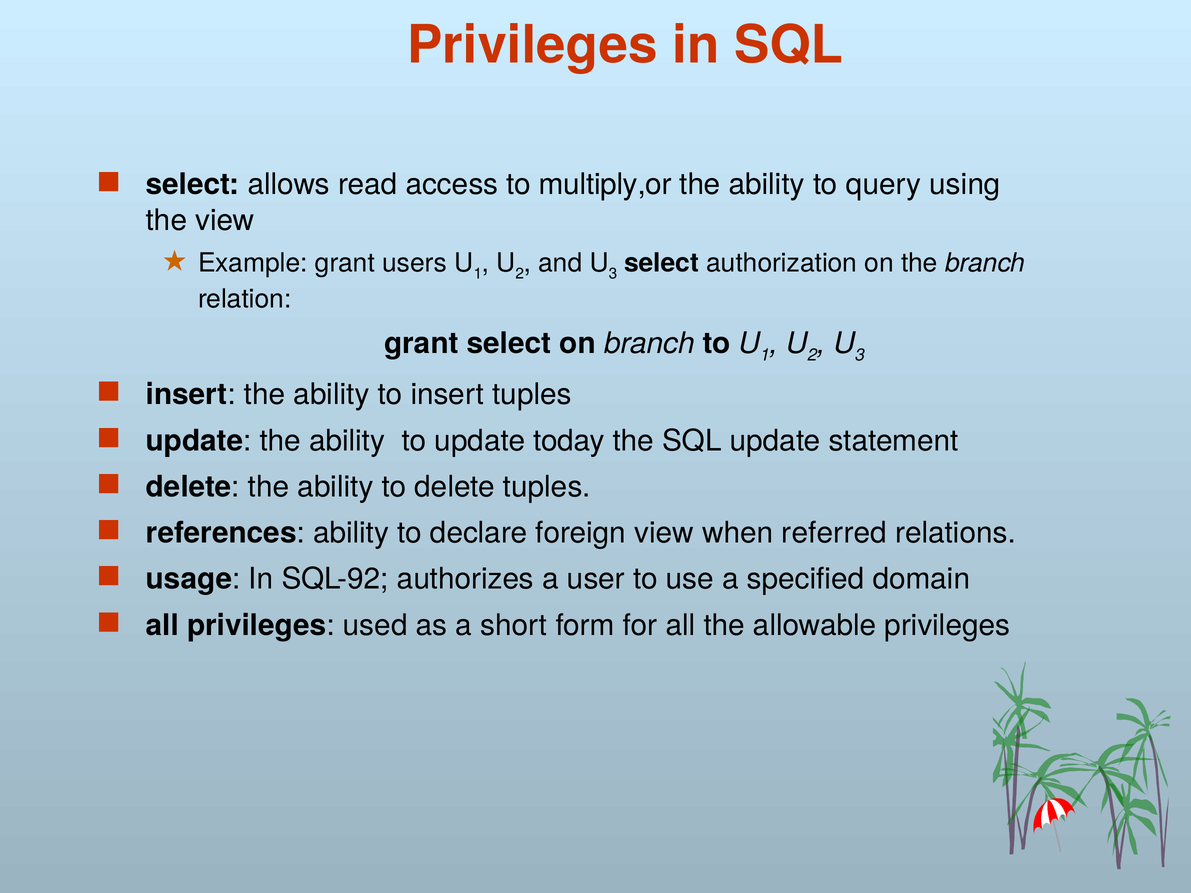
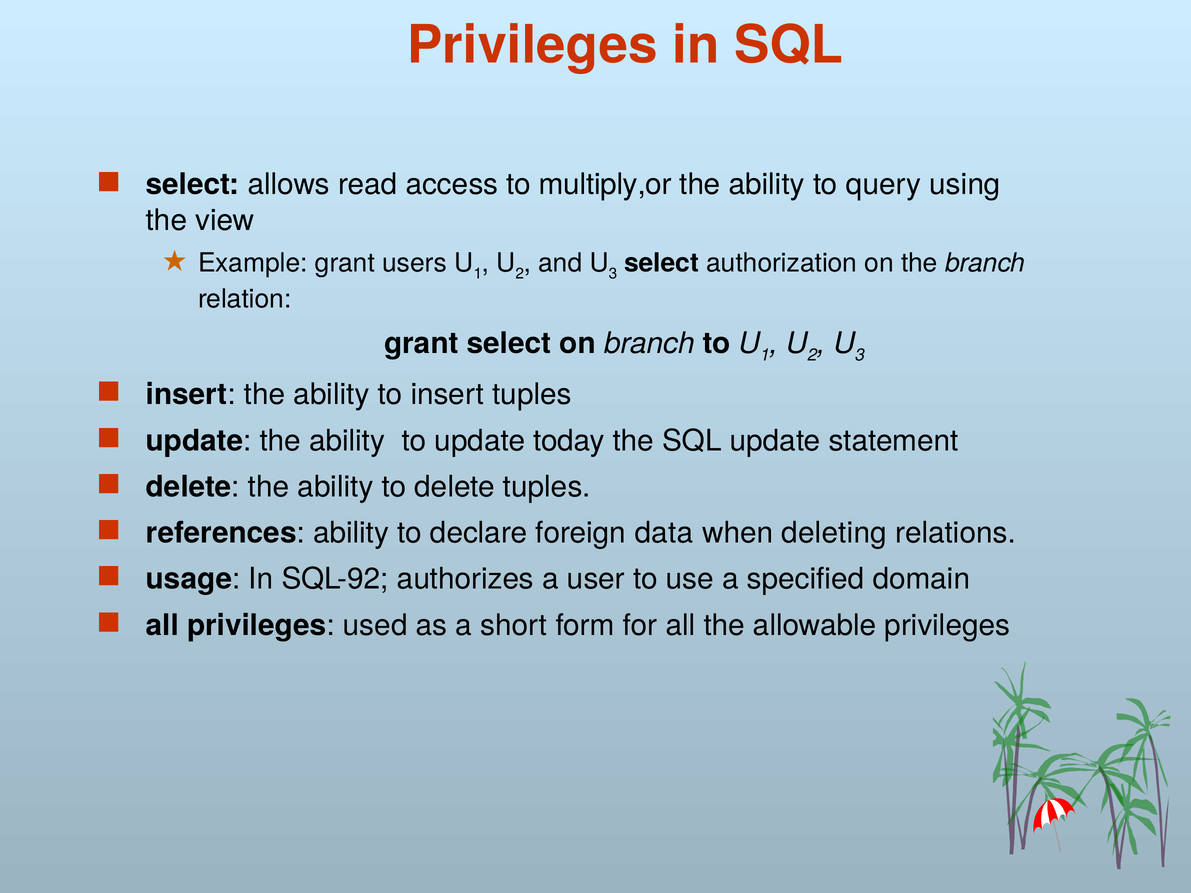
foreign view: view -> data (664, 533)
referred: referred -> deleting (834, 533)
